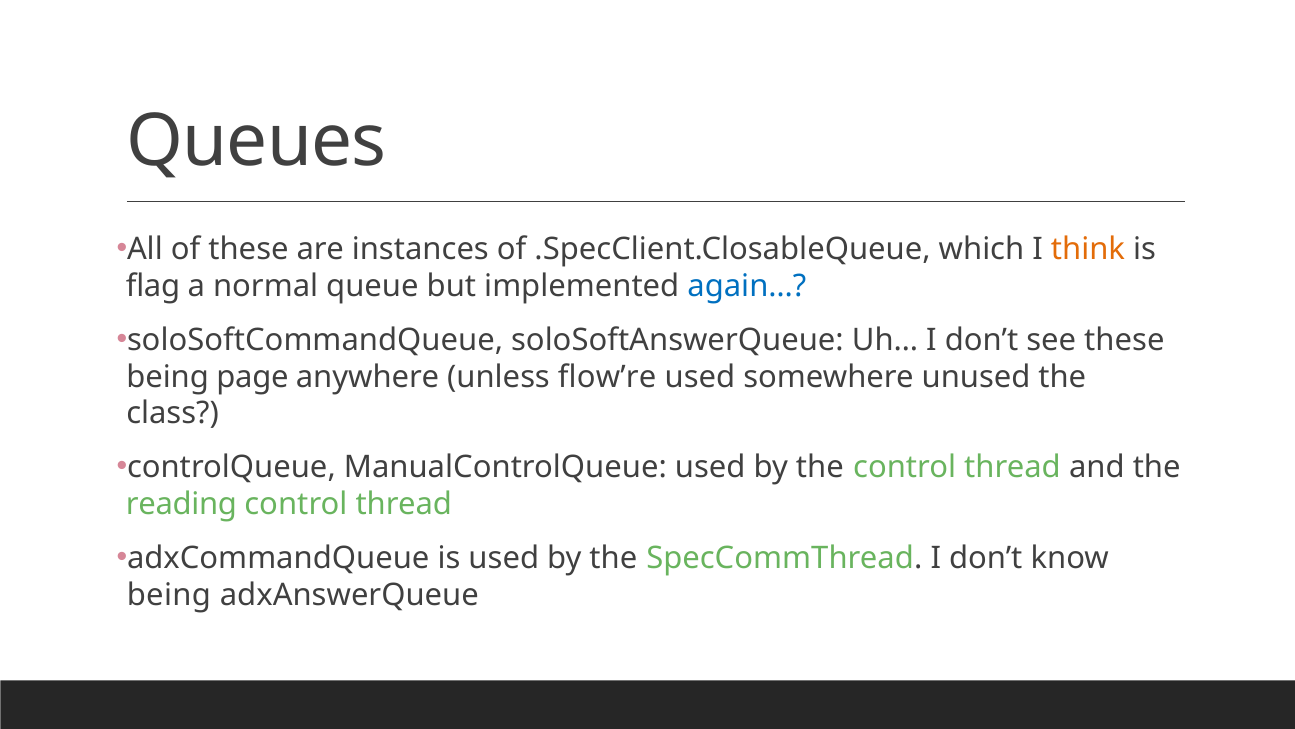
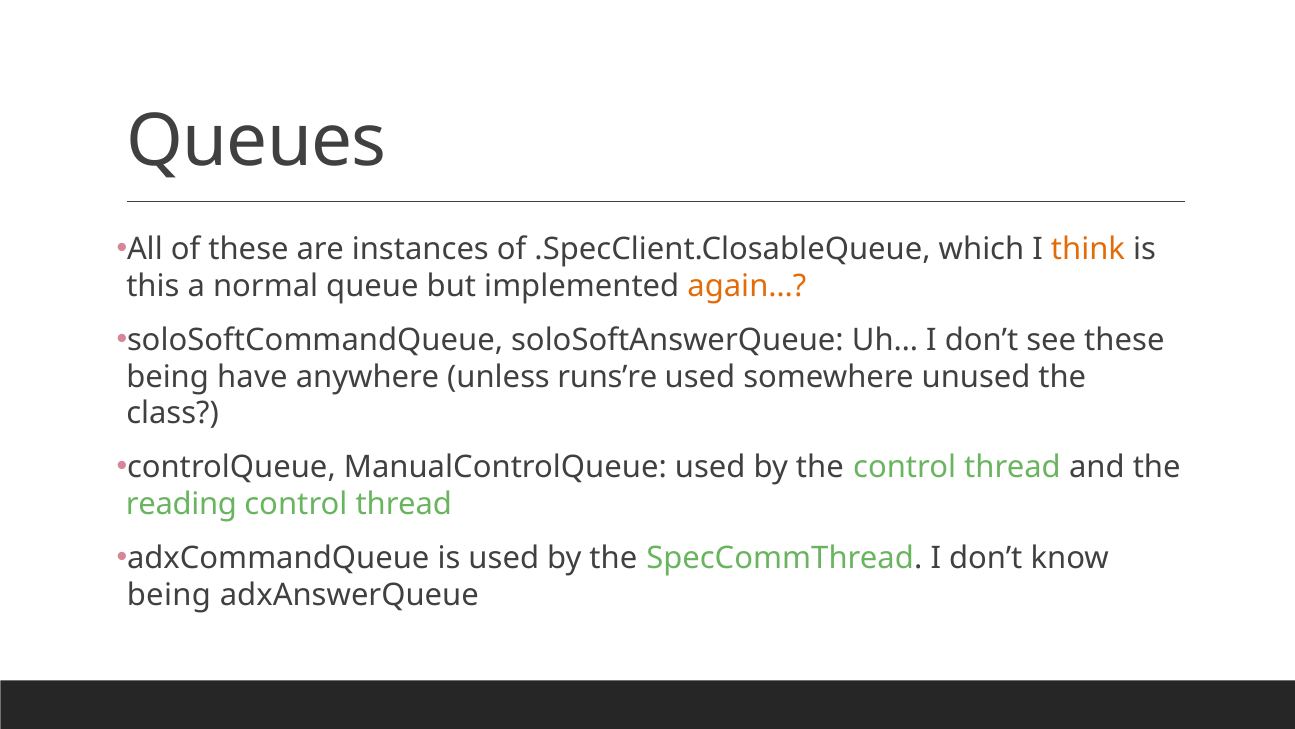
flag: flag -> this (153, 286)
again… colour: blue -> orange (747, 286)
page: page -> have (252, 377)
flow’re: flow’re -> runs’re (607, 377)
